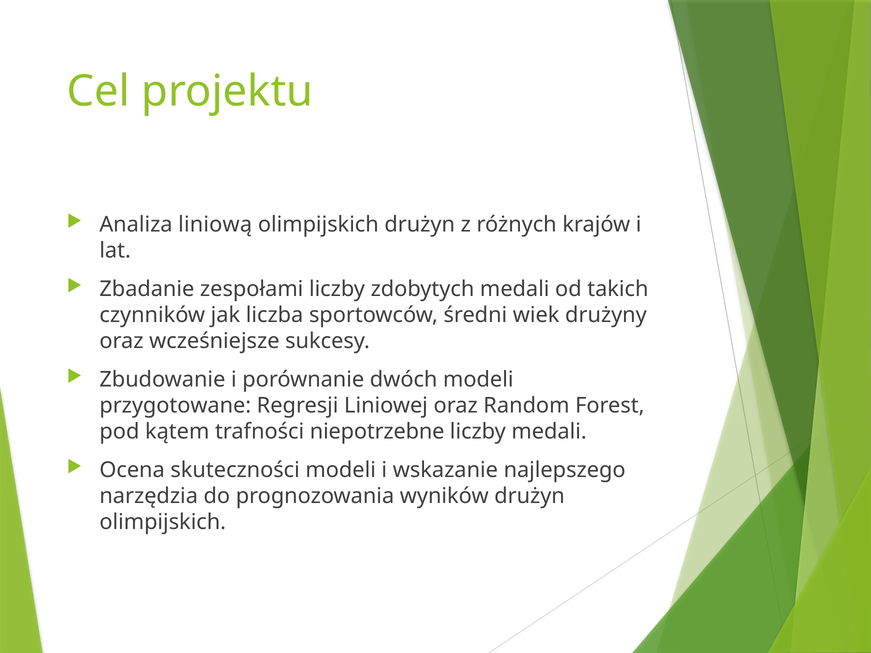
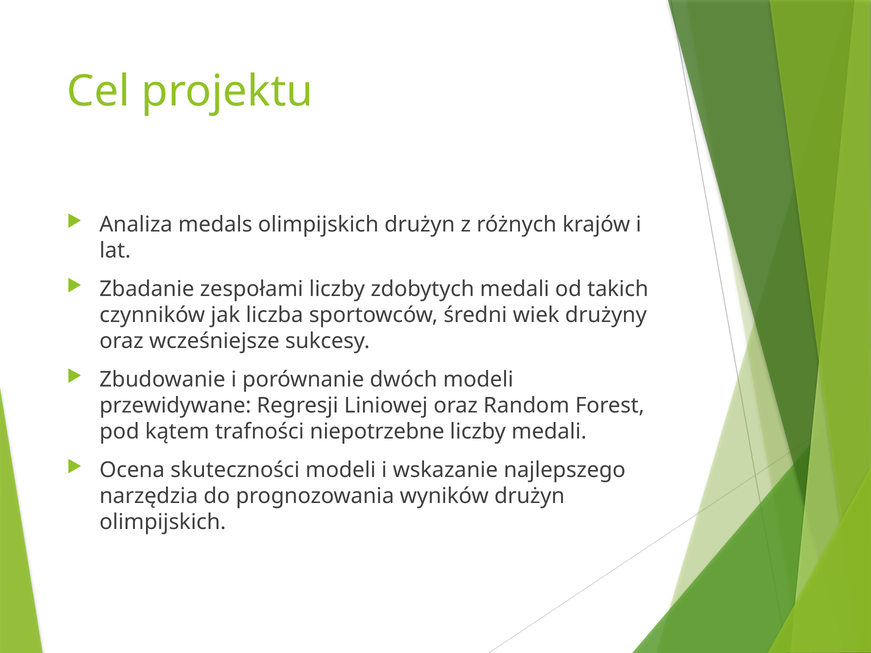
liniową: liniową -> medals (215, 225)
przygotowane: przygotowane -> przewidywane (175, 406)
